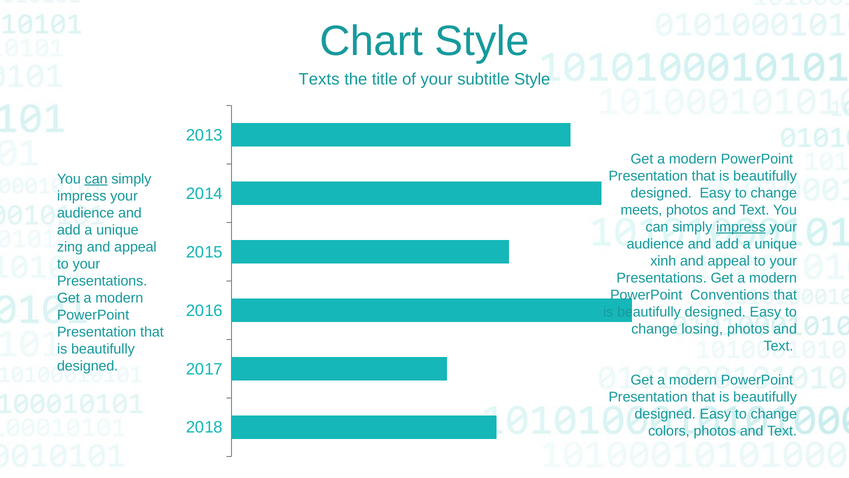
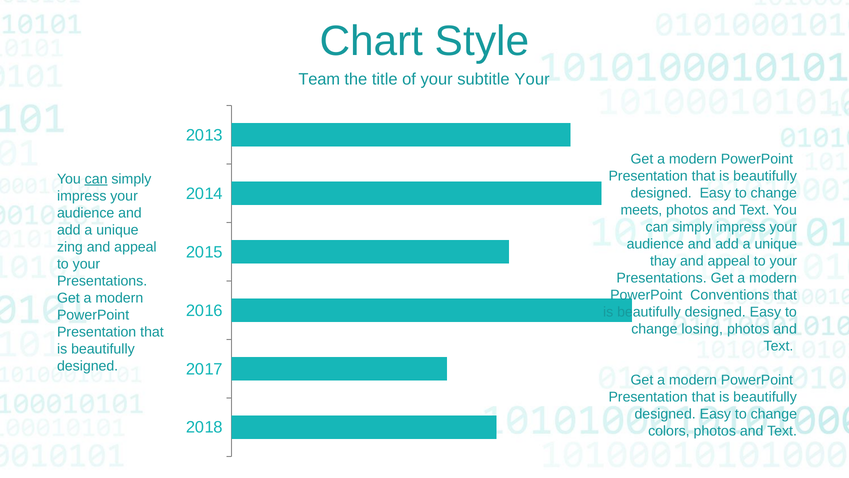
Texts: Texts -> Team (319, 79)
subtitle Style: Style -> Your (532, 79)
impress underline: present -> none (741, 227)
xinh: xinh -> thay (663, 261)
